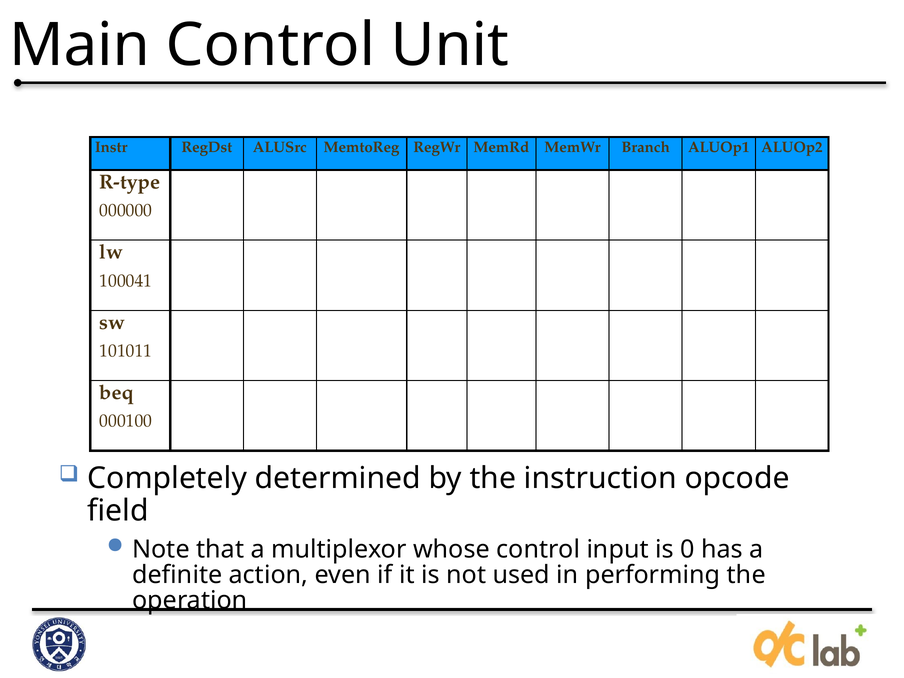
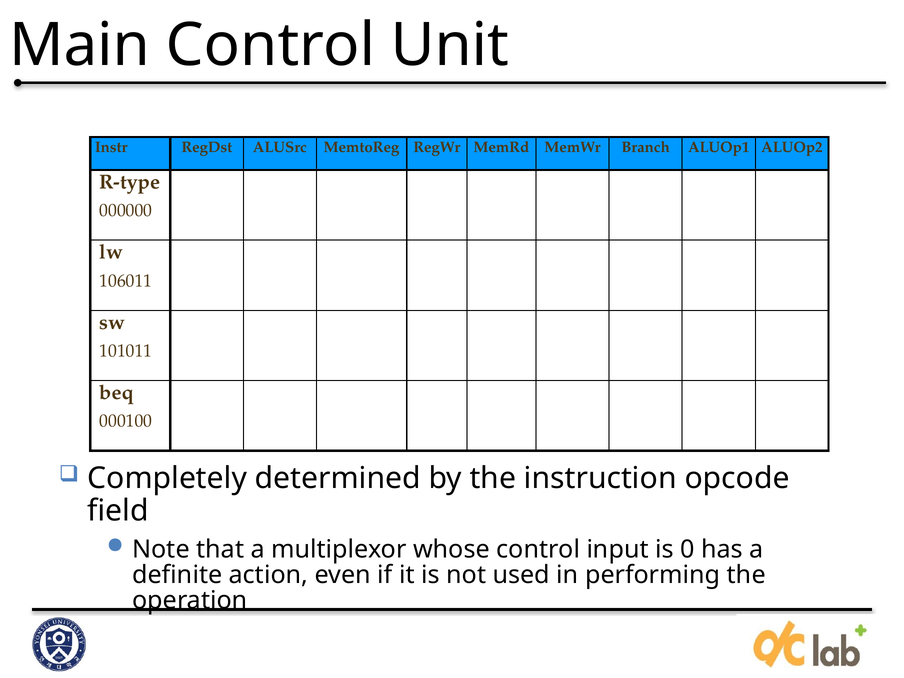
100041: 100041 -> 106011 (126, 281)
